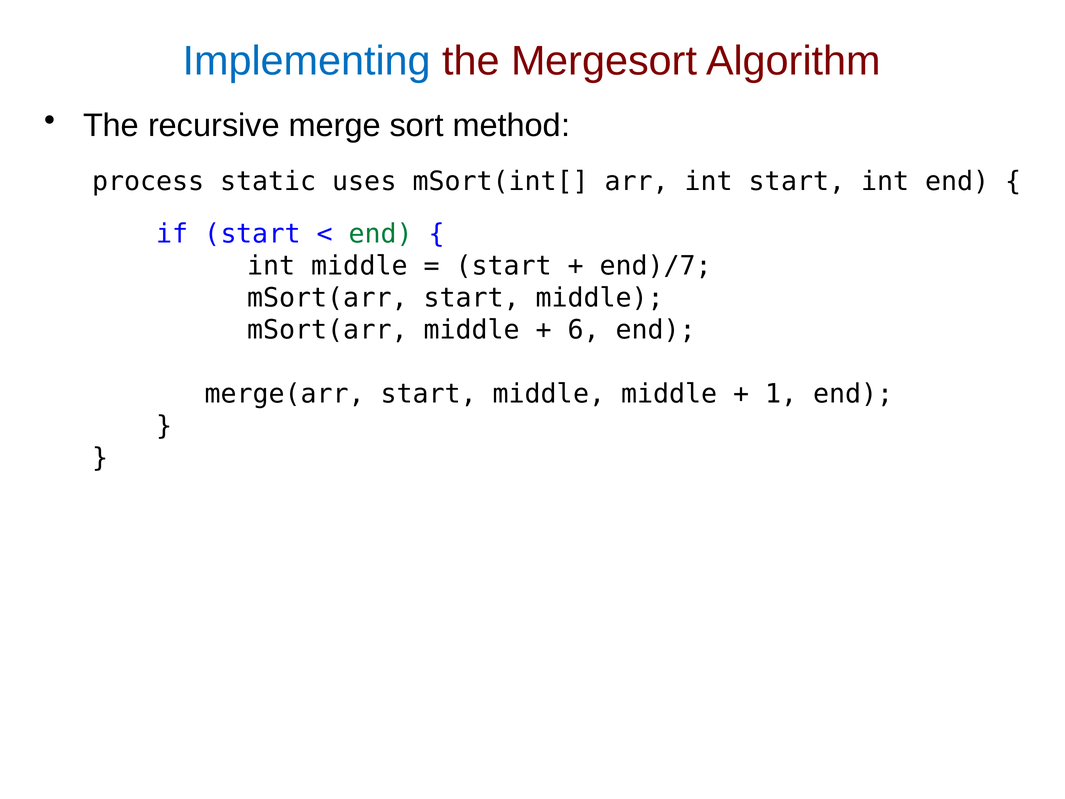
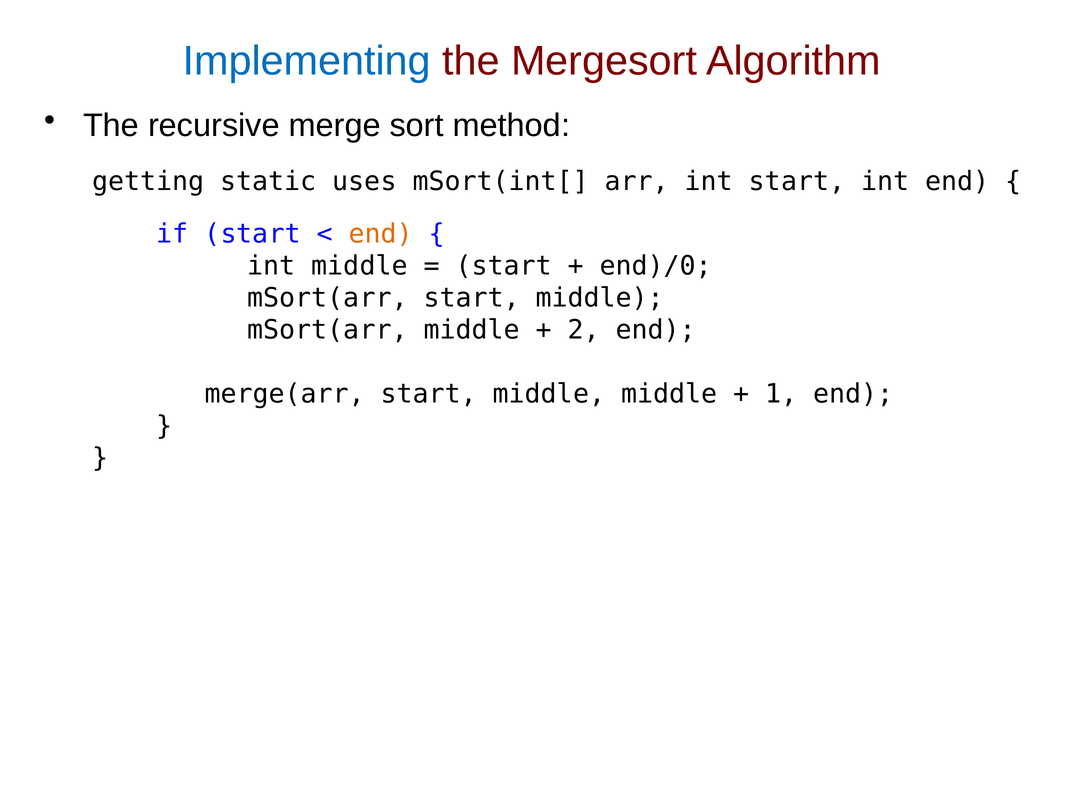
process: process -> getting (148, 181)
end colour: green -> orange (381, 234)
end)/7: end)/7 -> end)/0 (656, 266)
6: 6 -> 2 (584, 330)
